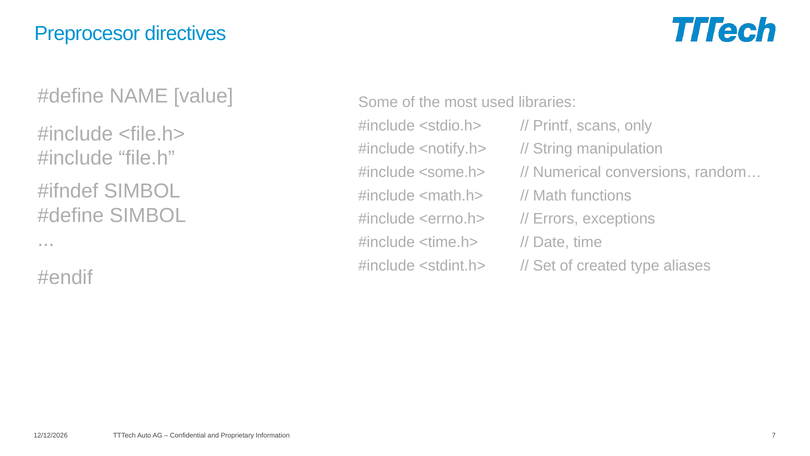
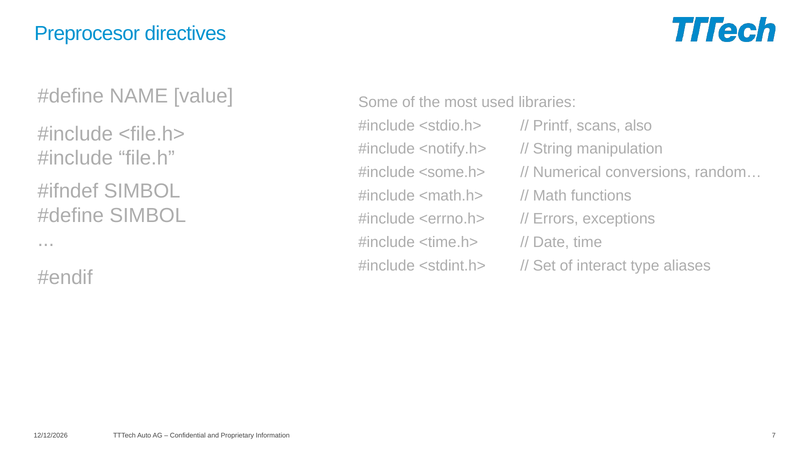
only: only -> also (638, 126)
created: created -> interact (602, 265)
